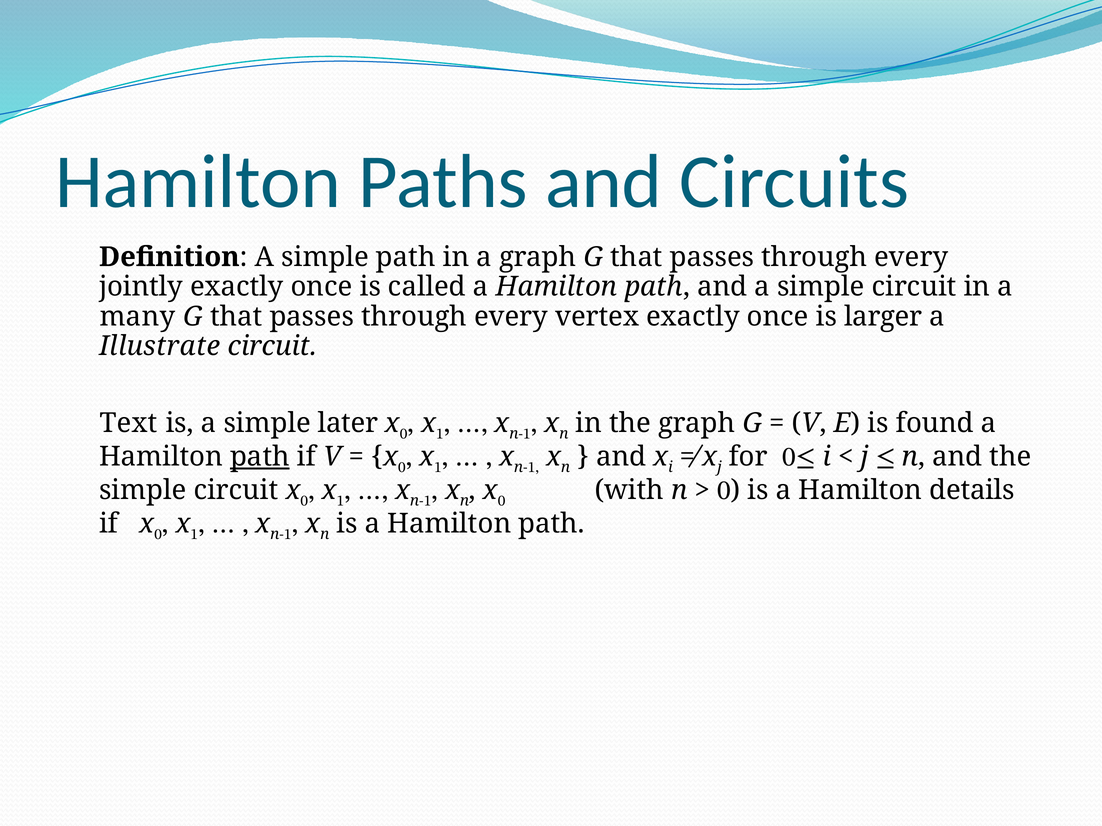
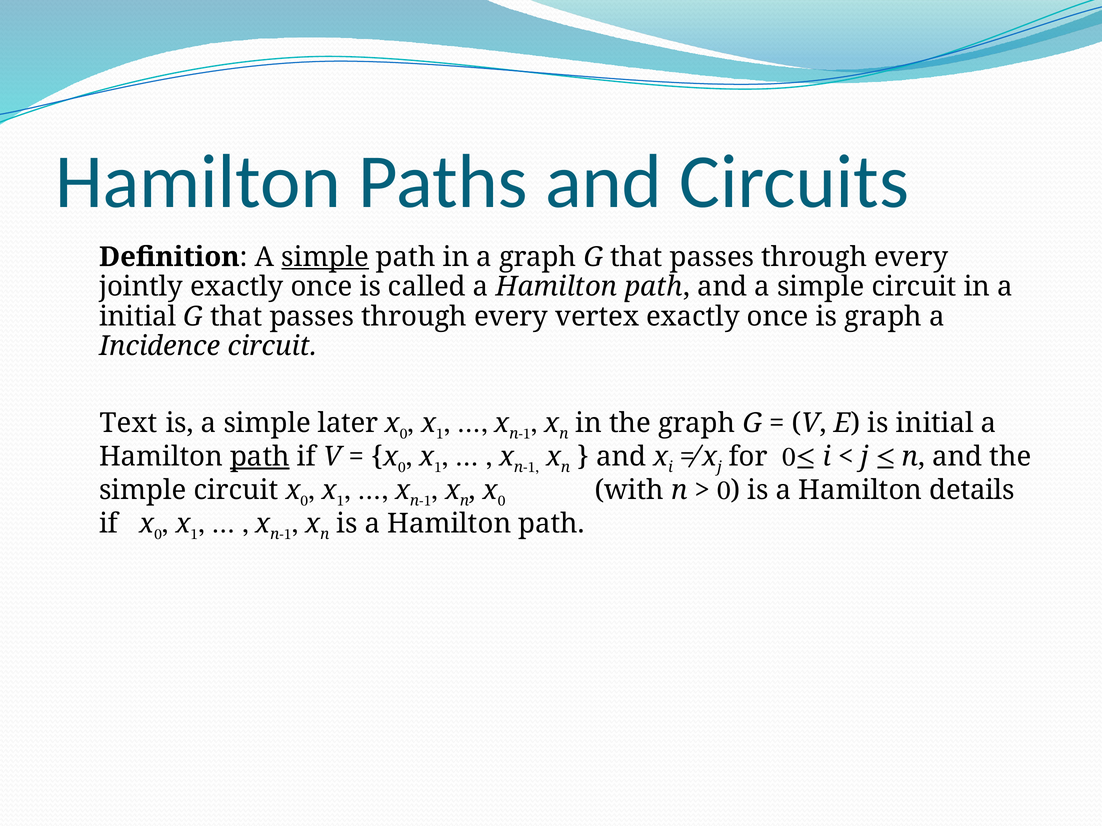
simple underline: none -> present (325, 257)
many: many -> initial (138, 317)
is larger: larger -> graph (883, 317)
Illustrate: Illustrate -> Incidence (160, 346)
is found: found -> initial (935, 423)
